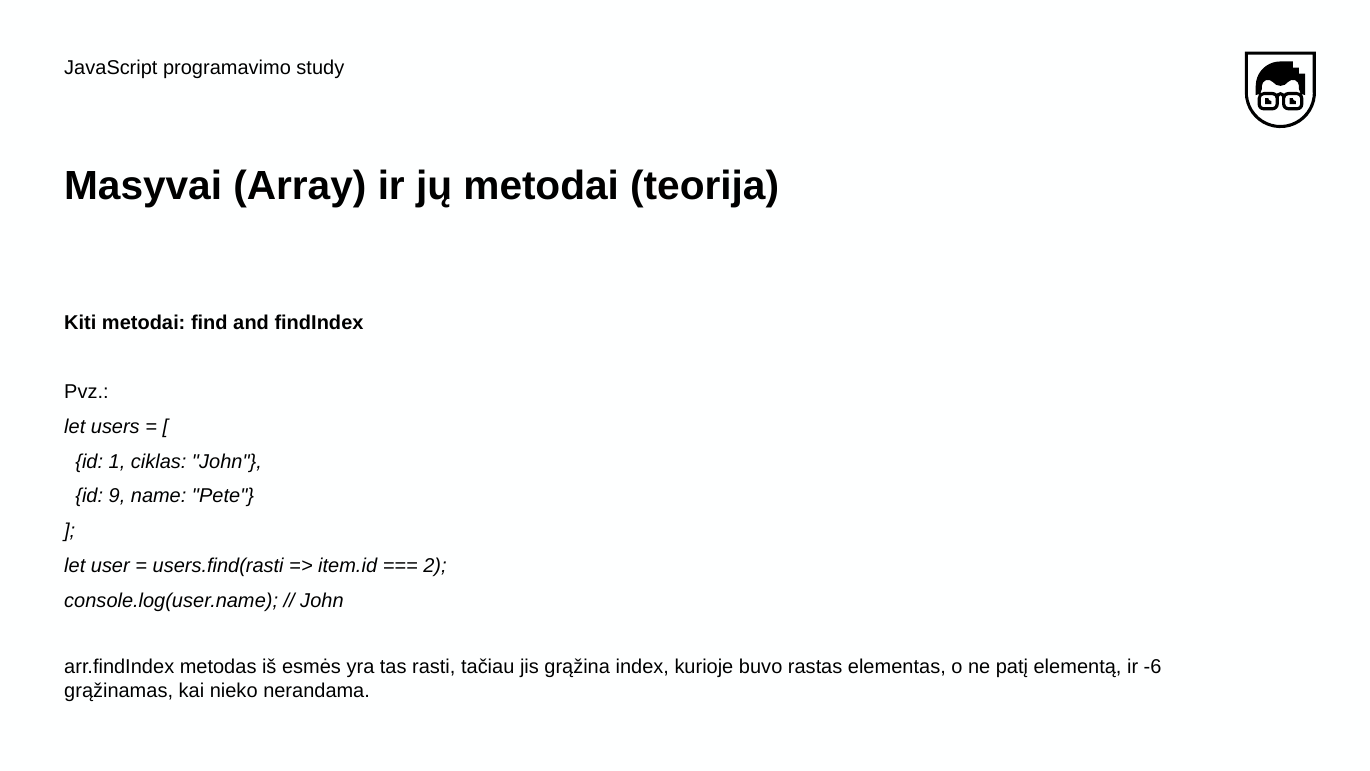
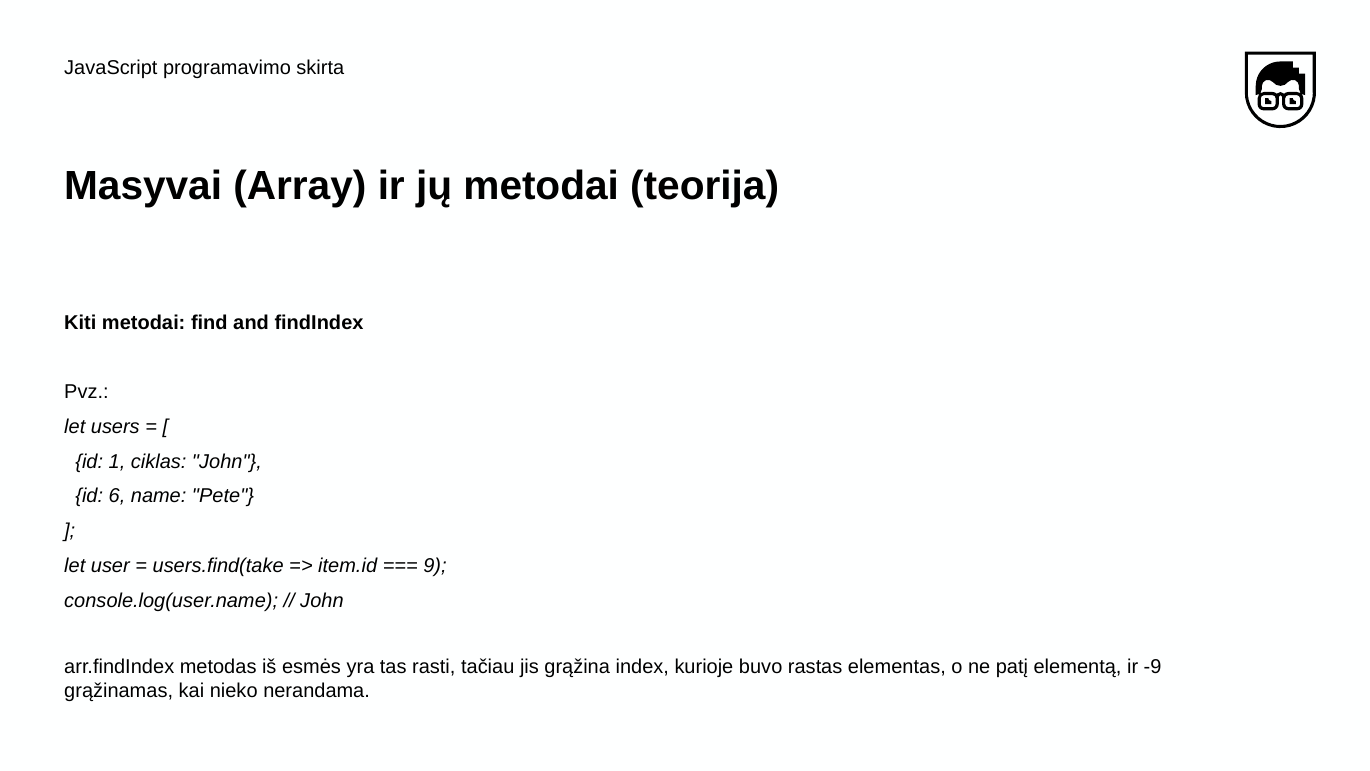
study: study -> skirta (320, 68)
9: 9 -> 6 (117, 496)
users.find(rasti: users.find(rasti -> users.find(take (218, 566)
2: 2 -> 9 (435, 566)
-6: -6 -> -9 (1153, 666)
